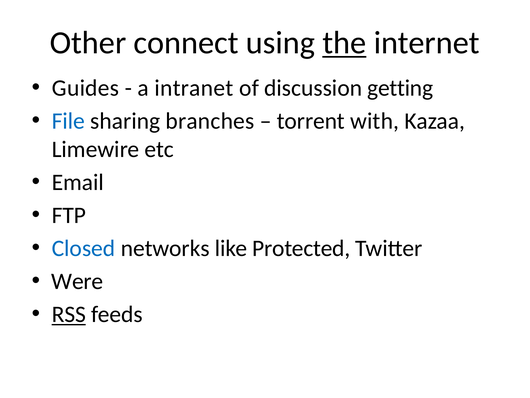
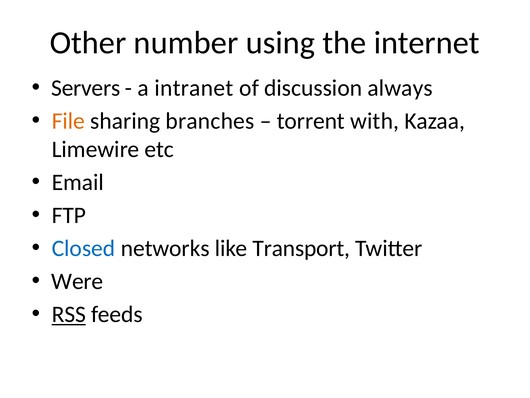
connect: connect -> number (186, 43)
the underline: present -> none (344, 43)
Guides: Guides -> Servers (86, 88)
getting: getting -> always (400, 88)
File colour: blue -> orange (68, 121)
Protected: Protected -> Transport (301, 248)
